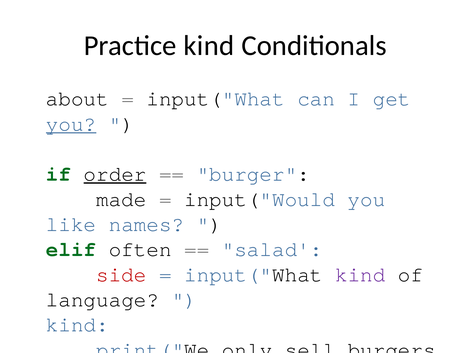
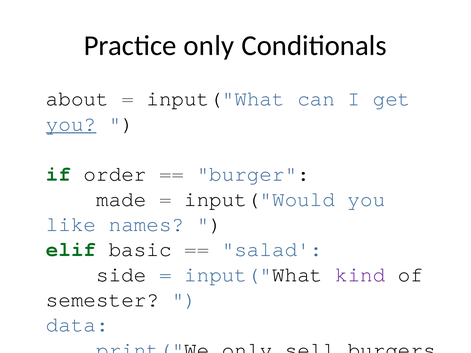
Practice kind: kind -> only (209, 46)
order underline: present -> none (115, 174)
often: often -> basic (140, 250)
side colour: red -> black (121, 275)
language: language -> semester (102, 300)
kind: kind -> data (77, 325)
